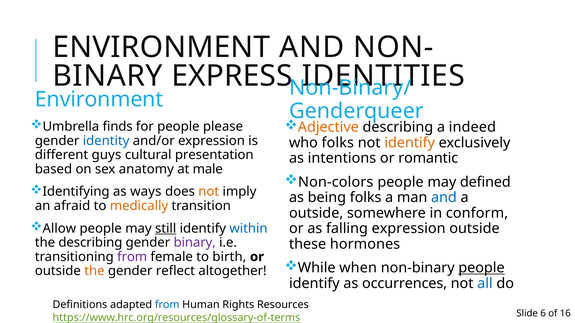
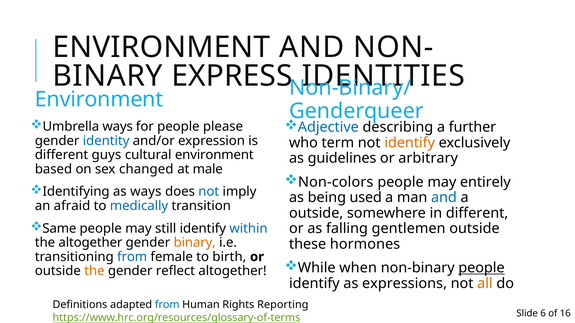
Umbrella finds: finds -> ways (118, 127)
Adjective colour: orange -> blue (328, 127)
indeed: indeed -> further (472, 127)
who folks: folks -> term (338, 143)
cultural presentation: presentation -> environment (214, 155)
intentions: intentions -> guidelines (342, 158)
romantic: romantic -> arbitrary (428, 158)
anatomy: anatomy -> changed (146, 169)
defined: defined -> entirely (485, 182)
not colour: orange -> blue (209, 192)
being folks: folks -> used (366, 198)
medically colour: orange -> blue (139, 206)
in conform: conform -> different (477, 213)
Allow: Allow -> Same (59, 229)
still underline: present -> none (166, 229)
falling expression: expression -> gentlemen (409, 229)
the describing: describing -> altogether (90, 243)
binary colour: purple -> orange (195, 243)
from colour: purple -> blue (132, 257)
occurrences: occurrences -> expressions (405, 284)
all colour: blue -> orange (485, 284)
Resources: Resources -> Reporting (283, 305)
